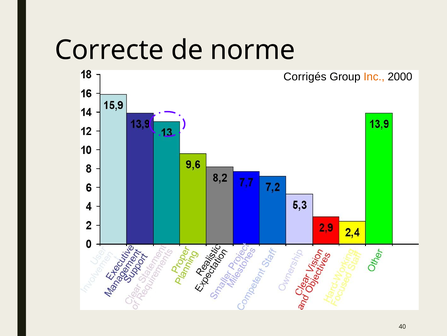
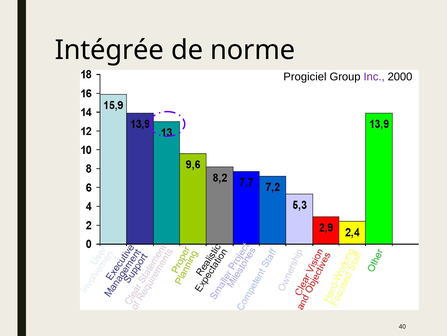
Correcte: Correcte -> Intégrée (109, 50)
Corrigés: Corrigés -> Progiciel (305, 76)
Inc colour: orange -> purple (374, 76)
